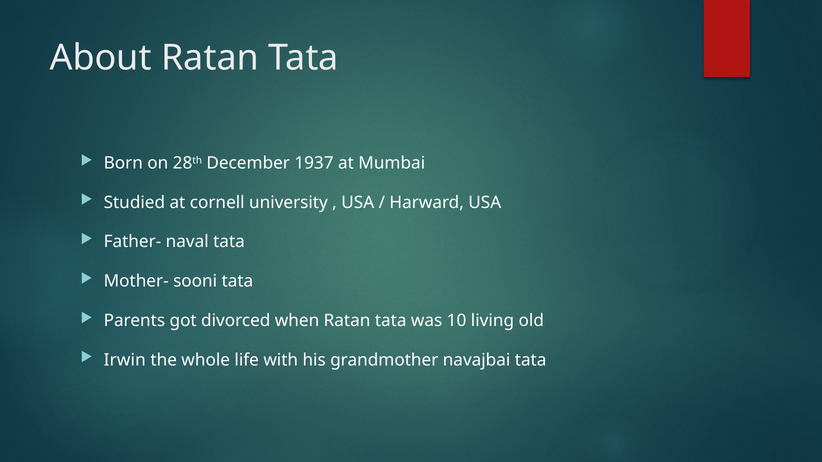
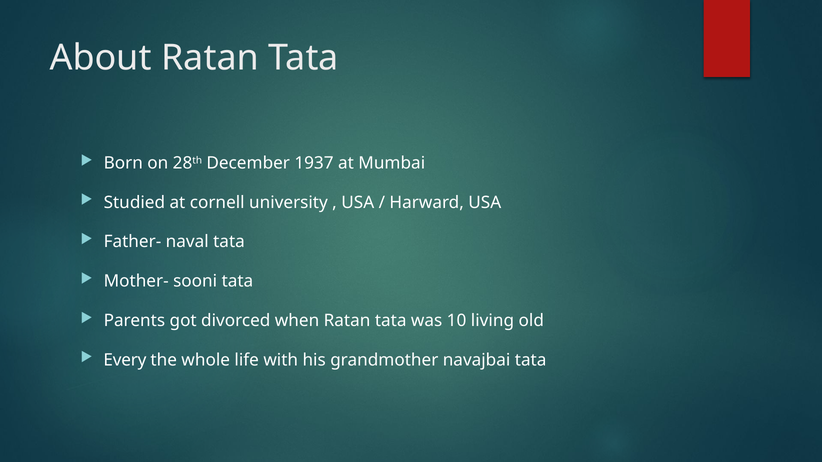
Irwin: Irwin -> Every (125, 360)
